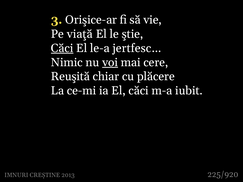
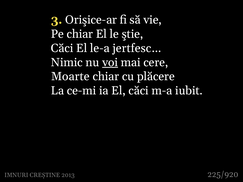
Pe viaţă: viaţă -> chiar (80, 34)
Căci underline: present -> none (62, 48)
Reuşită: Reuşită -> Moarte (70, 77)
